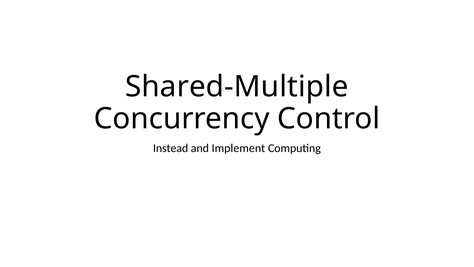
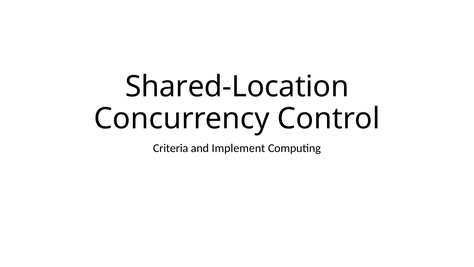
Shared-Multiple: Shared-Multiple -> Shared-Location (237, 87)
Instead: Instead -> Criteria (171, 148)
